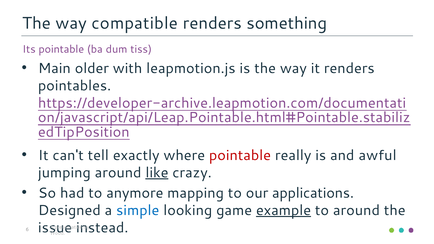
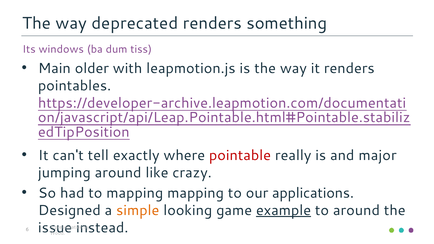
compatible: compatible -> deprecated (135, 23)
Its pointable: pointable -> windows (61, 49)
awful: awful -> major (378, 155)
like underline: present -> none (157, 173)
to anymore: anymore -> mapping (135, 193)
simple colour: blue -> orange (138, 210)
